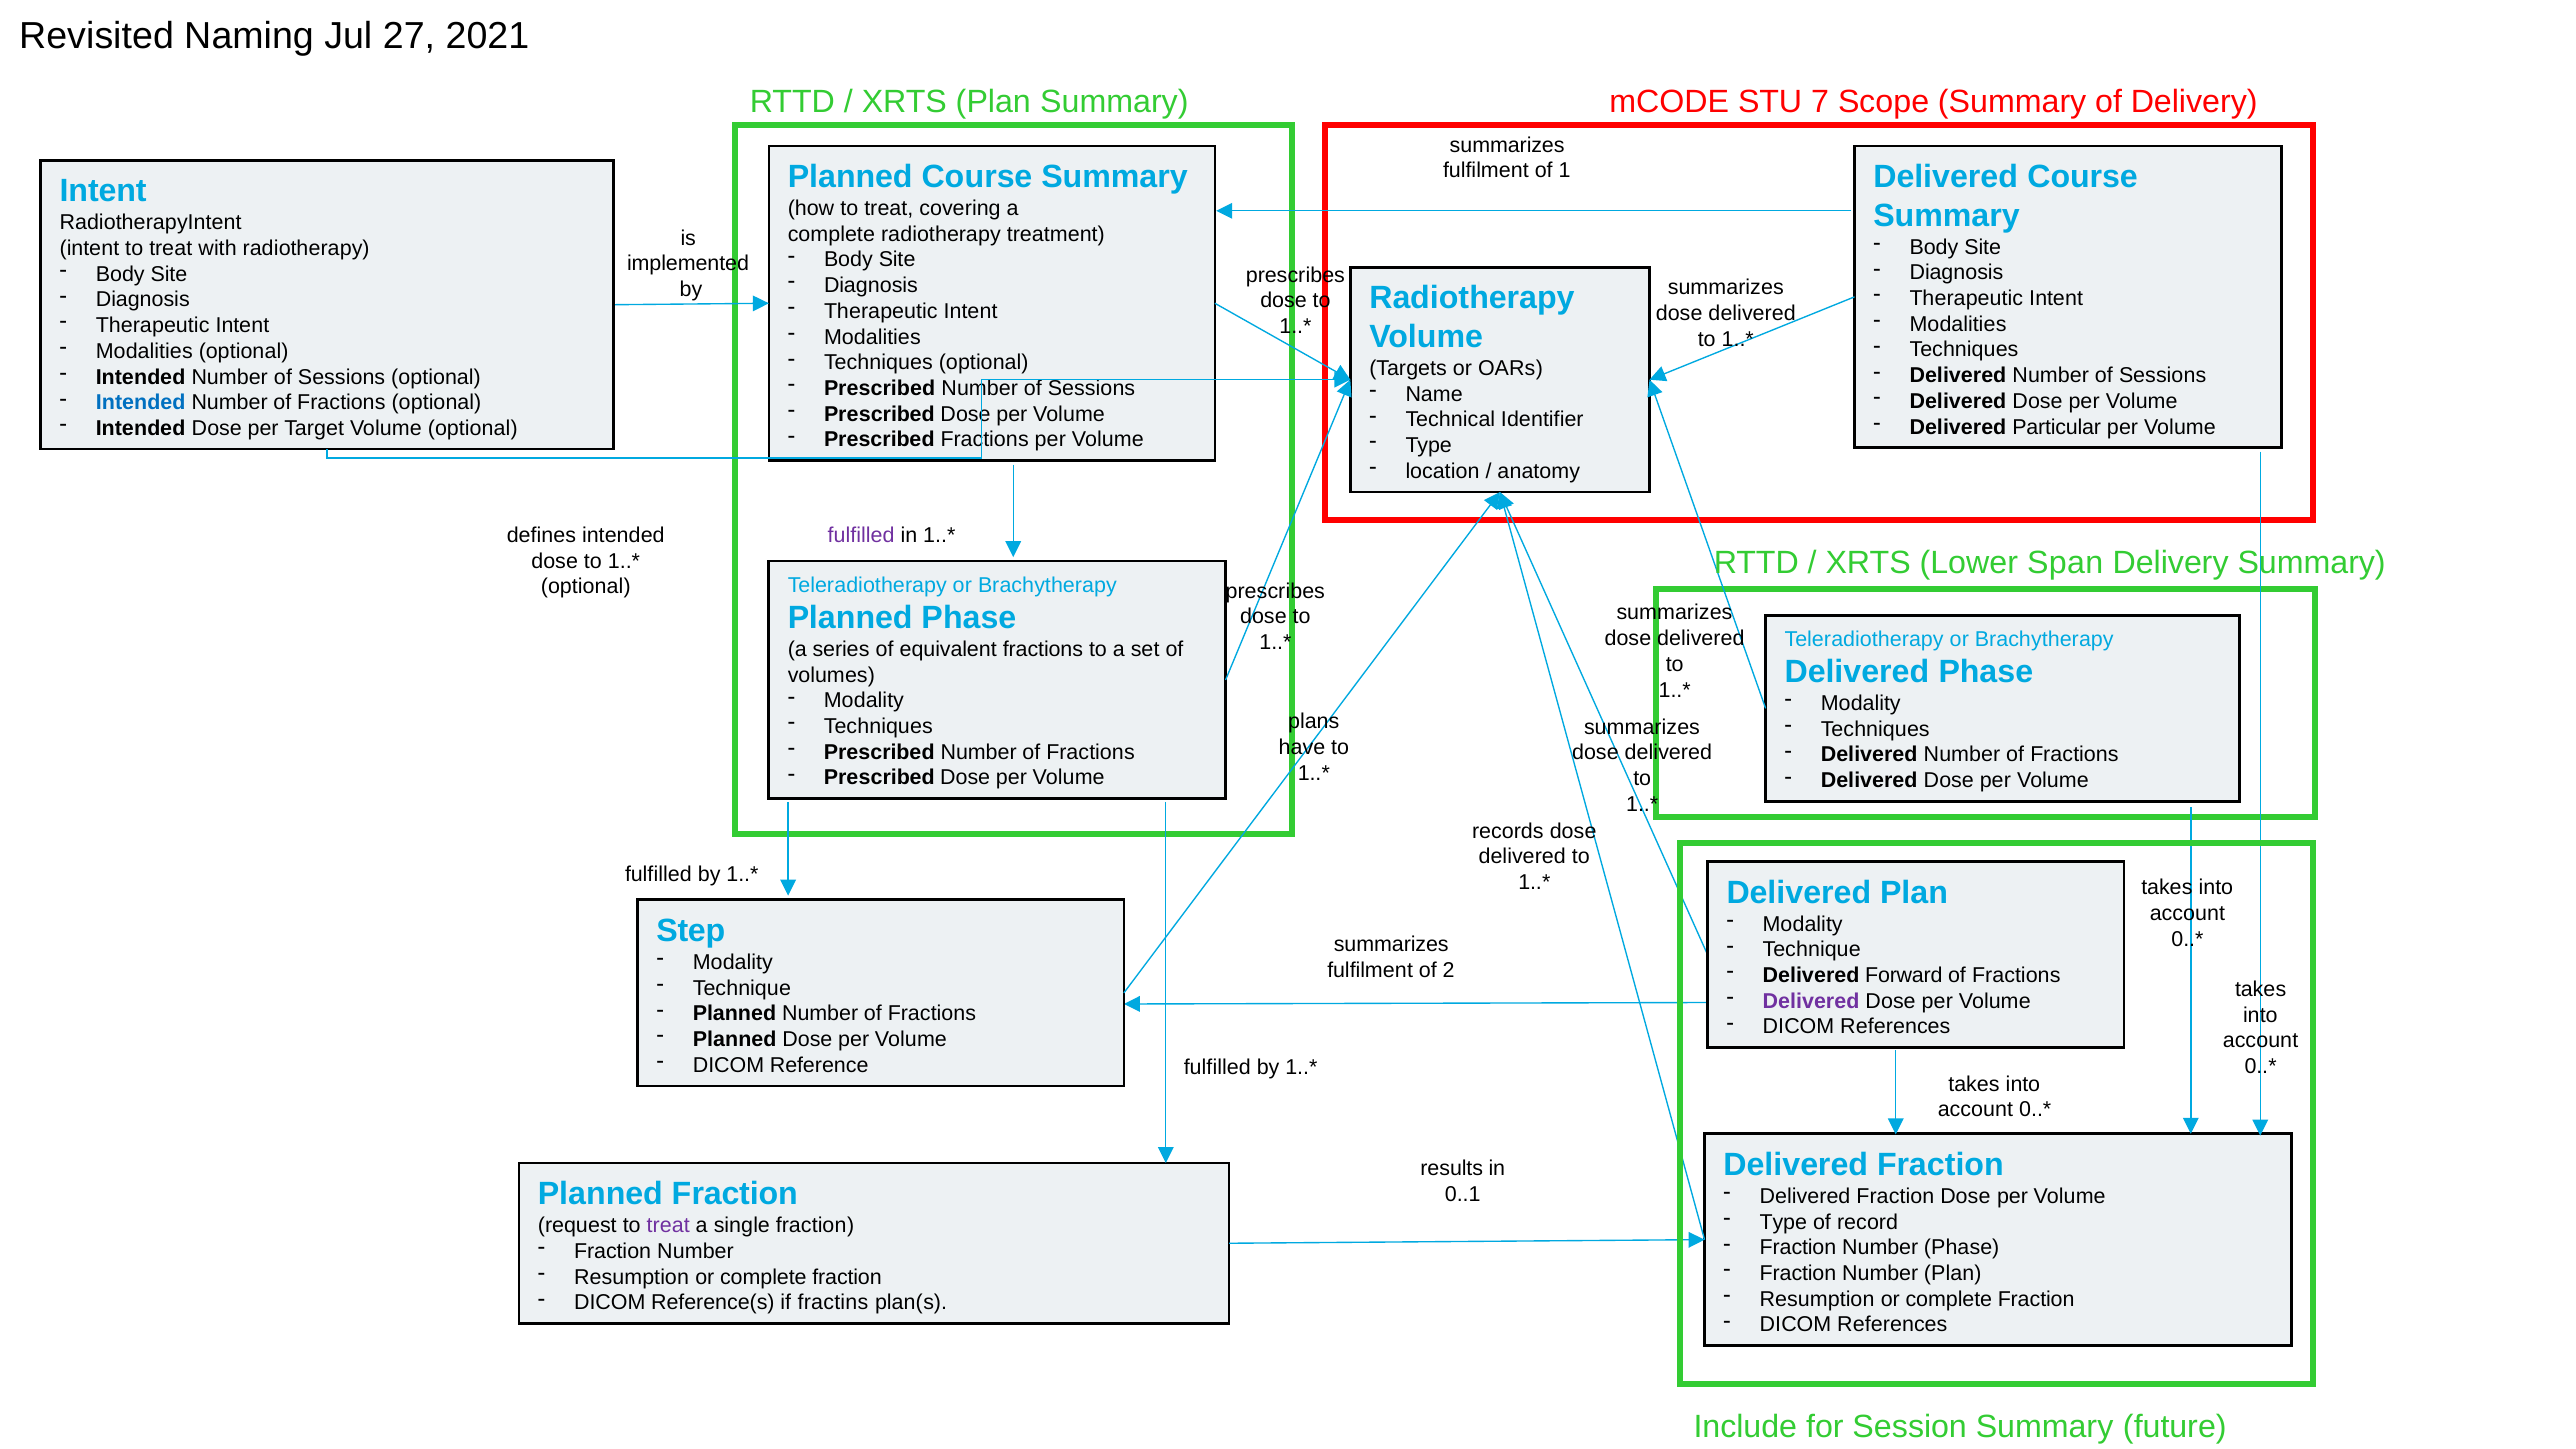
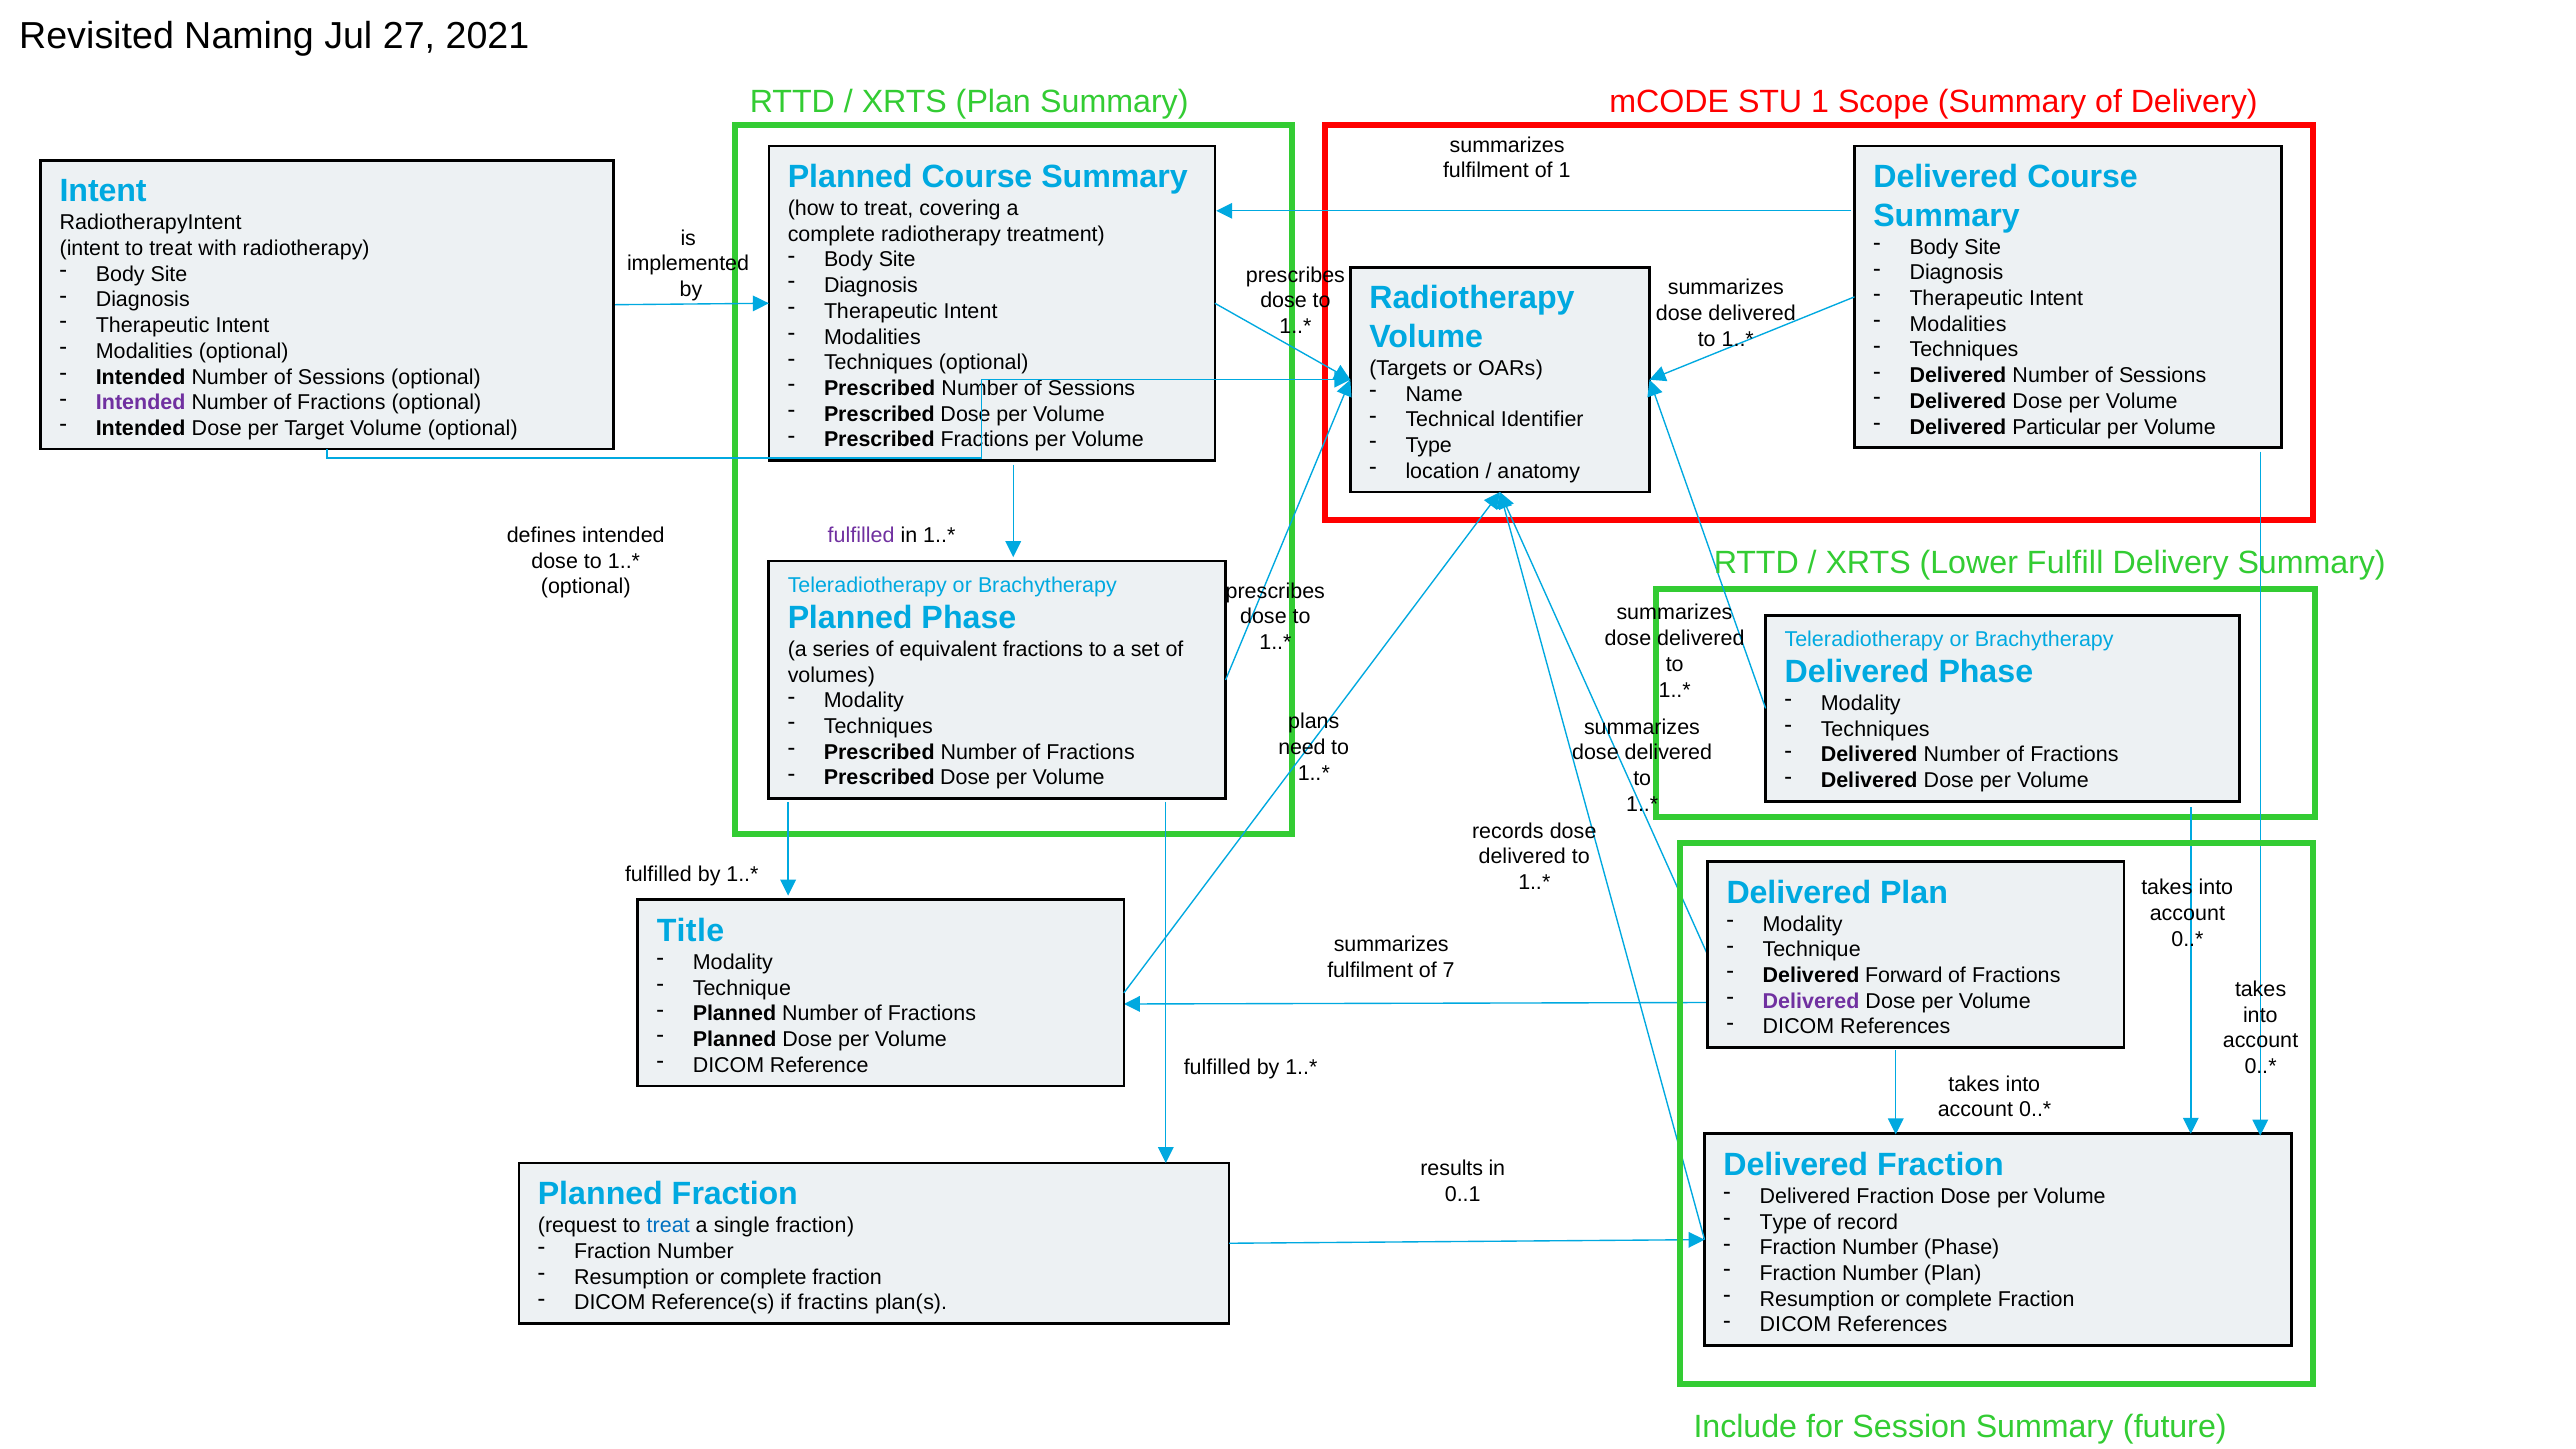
STU 7: 7 -> 1 (1820, 101)
Intended colour: blue -> purple (141, 403)
Span: Span -> Fulfill (2065, 562)
have: have -> need (1302, 747)
Step: Step -> Title (690, 931)
2: 2 -> 7 (1449, 970)
treat colour: purple -> blue (668, 1226)
